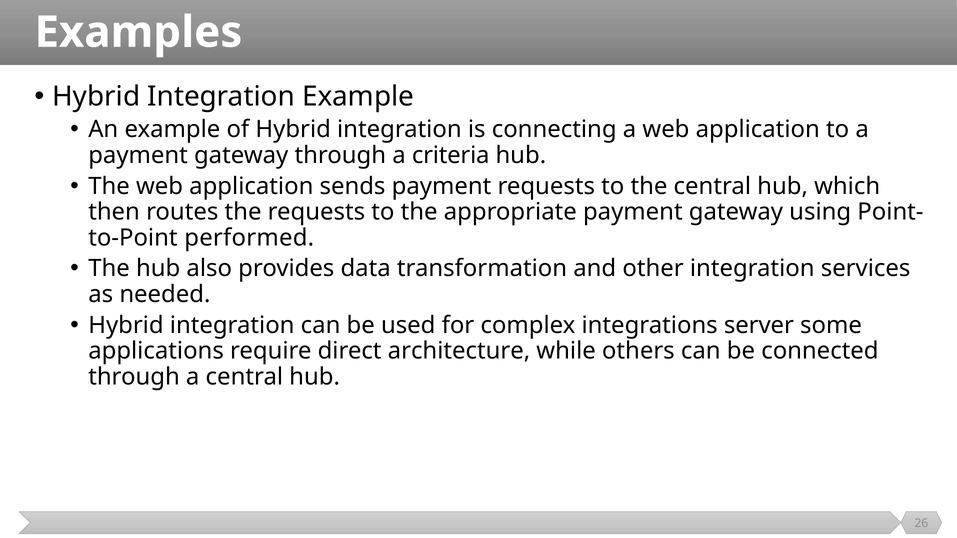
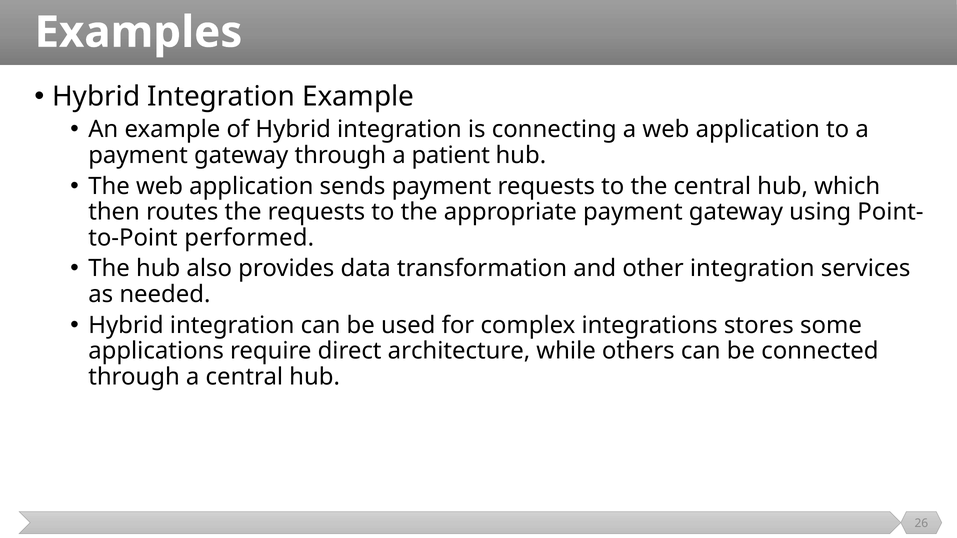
criteria: criteria -> patient (451, 155)
server: server -> stores (759, 325)
